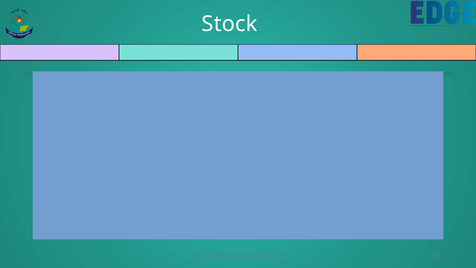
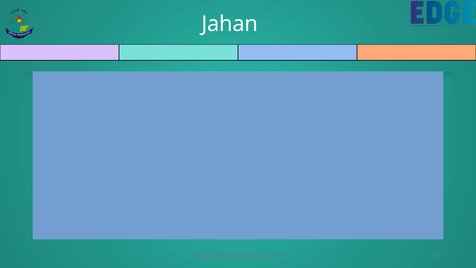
Stock: Stock -> Jahan (230, 24)
